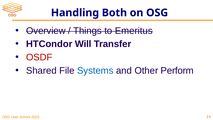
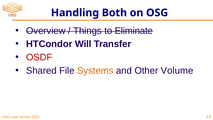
Emeritus: Emeritus -> Eliminate (134, 31)
Systems colour: blue -> orange (95, 70)
Perform: Perform -> Volume (177, 70)
